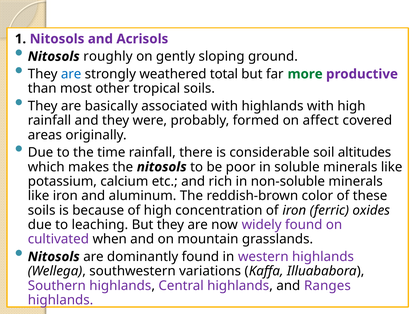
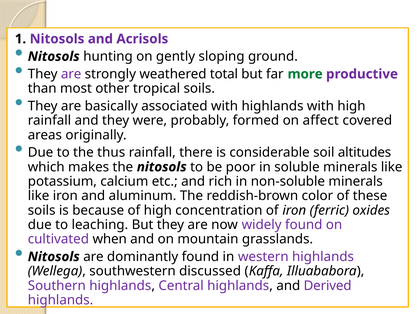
roughly: roughly -> hunting (108, 56)
are colour: blue -> purple (71, 74)
time: time -> thus (111, 152)
variations: variations -> discussed (210, 271)
Ranges: Ranges -> Derived (328, 285)
